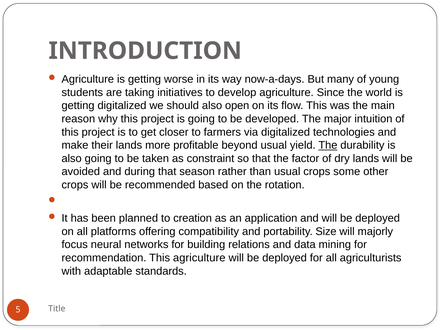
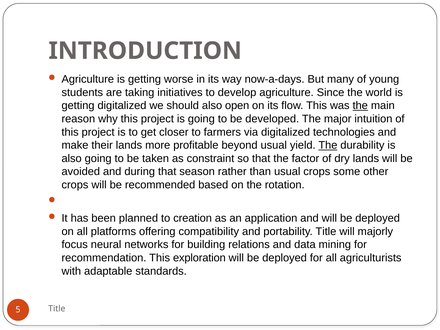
the underline: none -> present (360, 106)
portability Size: Size -> Title (326, 231)
This agriculture: agriculture -> exploration (199, 258)
